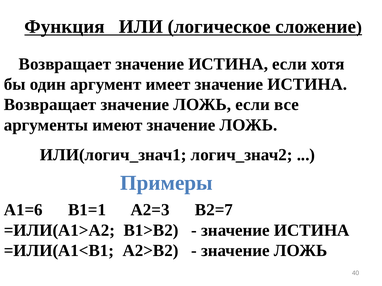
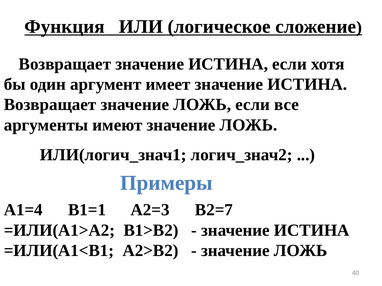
A1=6: A1=6 -> A1=4 (23, 210)
